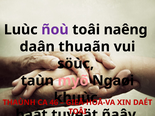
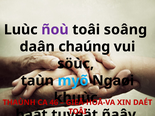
naêng: naêng -> soâng (125, 30)
thuaãn: thuaãn -> chaúng (84, 47)
myõ colour: pink -> light blue (73, 81)
